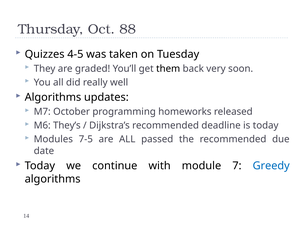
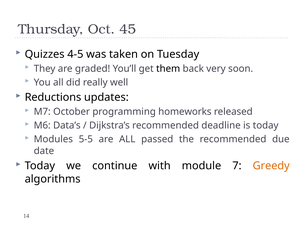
88: 88 -> 45 (128, 29)
Algorithms: Algorithms -> Reductions (53, 97)
They’s: They’s -> Data’s (67, 126)
7-5: 7-5 -> 5-5 (86, 139)
Greedy colour: blue -> orange (271, 166)
